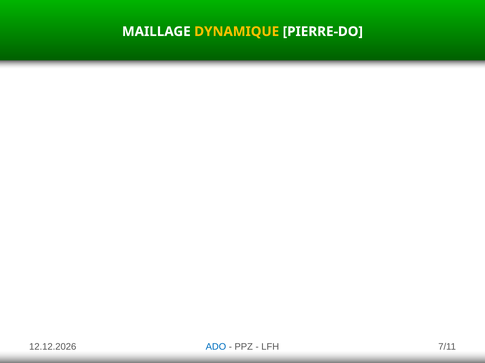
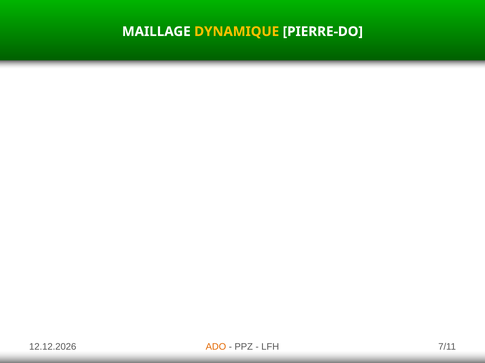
ADO colour: blue -> orange (216, 347)
